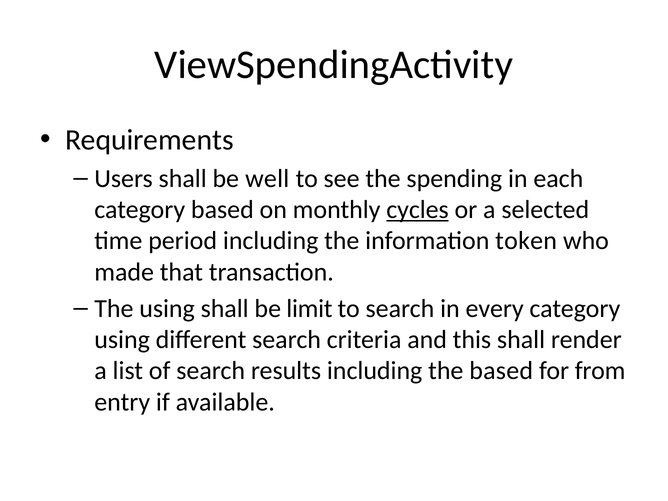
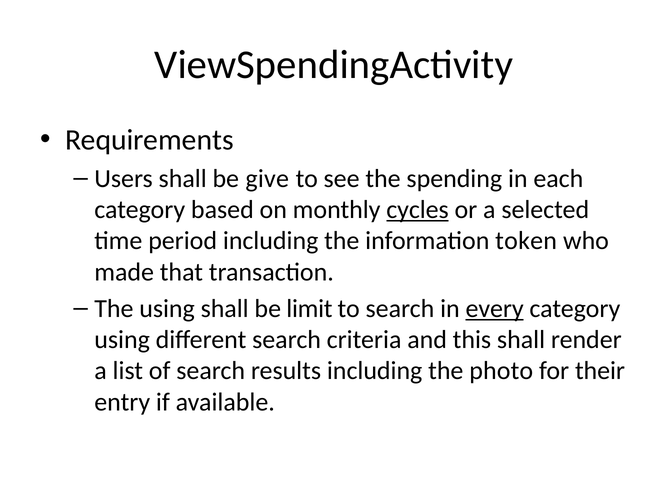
well: well -> give (267, 178)
every underline: none -> present (495, 308)
the based: based -> photo (501, 371)
from: from -> their (600, 371)
